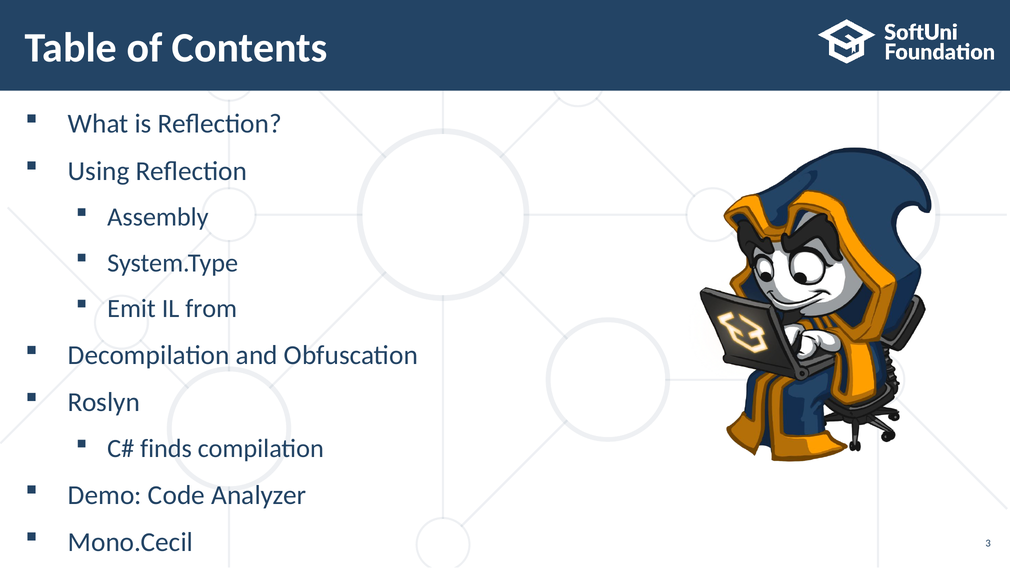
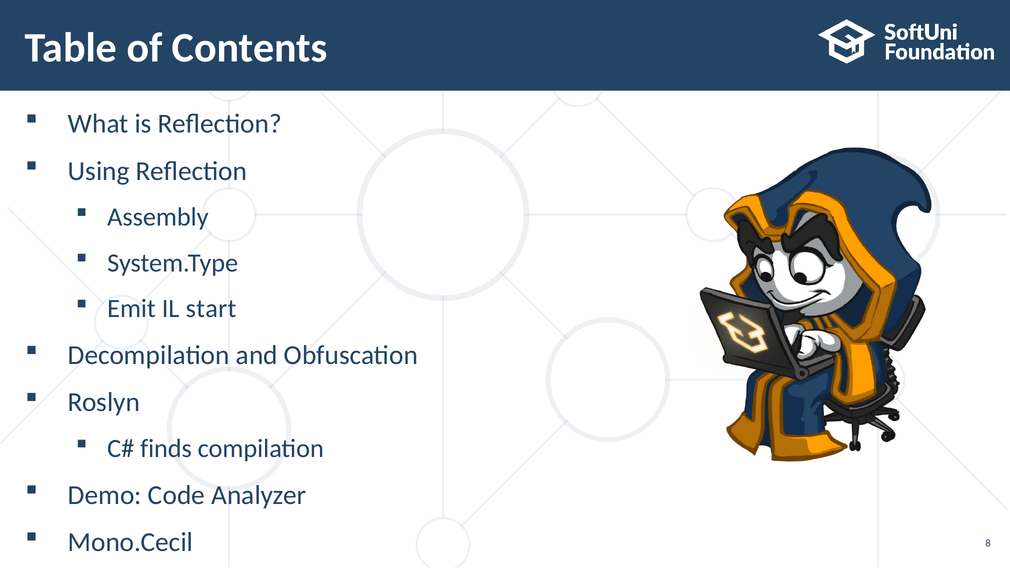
from: from -> start (211, 309)
3: 3 -> 8 (988, 544)
